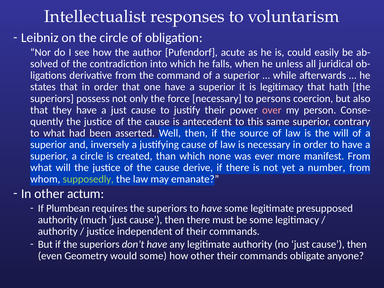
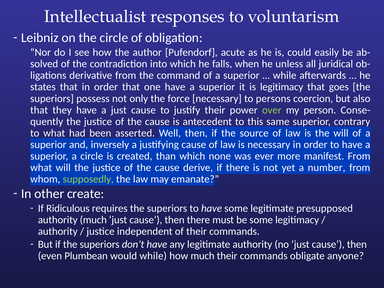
hath: hath -> goes (339, 87)
over colour: pink -> light green (272, 110)
actum: actum -> create (86, 194)
Plumbean: Plumbean -> Ridiculous (68, 208)
Geometry: Geometry -> Plumbean (86, 256)
would some: some -> while (153, 256)
how other: other -> much (203, 256)
